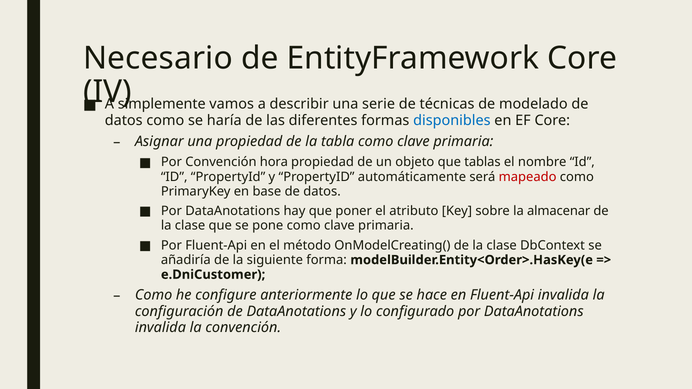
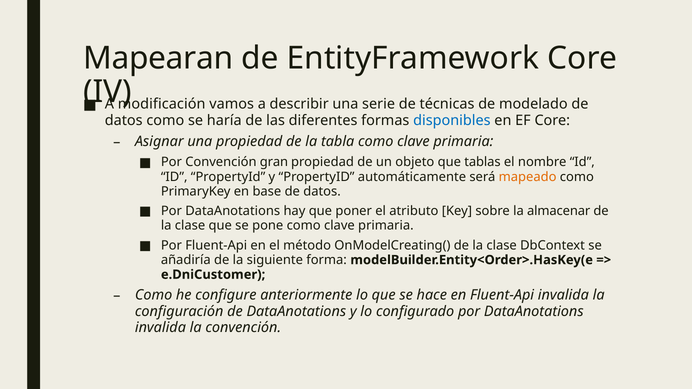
Necesario: Necesario -> Mapearan (158, 58)
simplemente: simplemente -> modificación (162, 104)
hora: hora -> gran (274, 162)
mapeado colour: red -> orange (528, 177)
